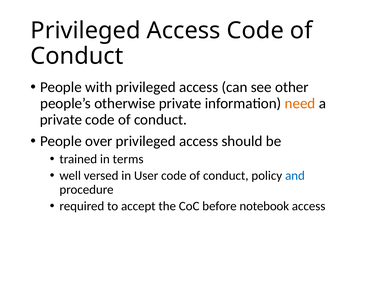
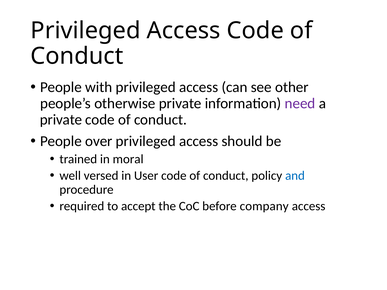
need colour: orange -> purple (300, 103)
terms: terms -> moral (128, 159)
notebook: notebook -> company (264, 206)
